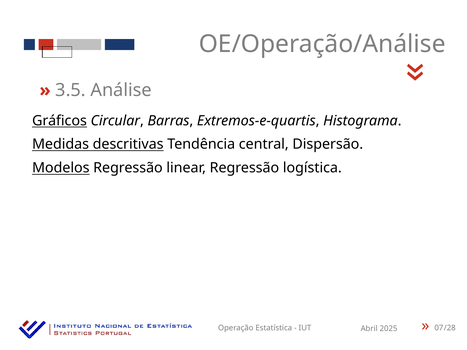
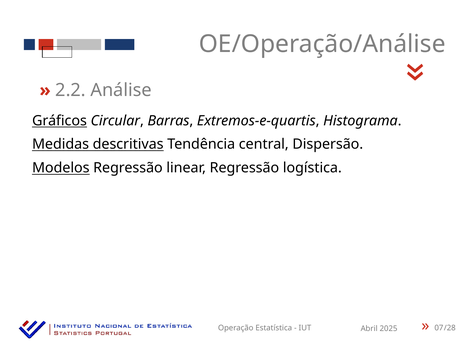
3.5: 3.5 -> 2.2 (71, 90)
